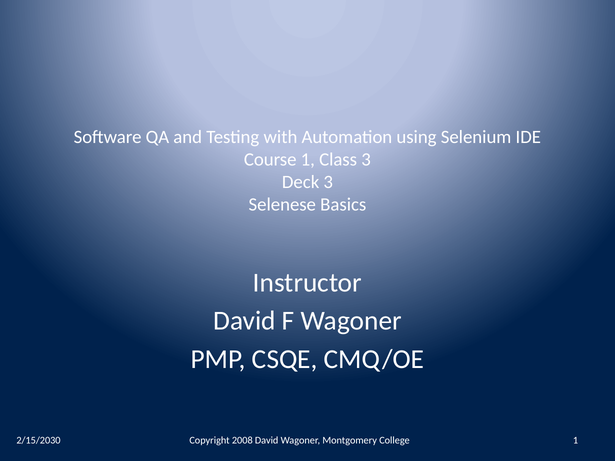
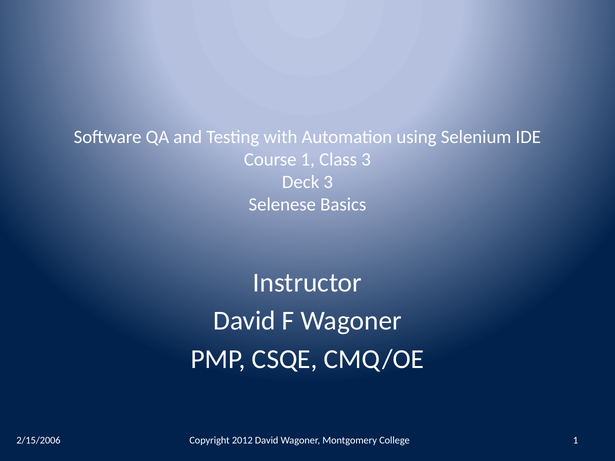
2/15/2030: 2/15/2030 -> 2/15/2006 (38, 440)
2008: 2008 -> 2012 (242, 440)
